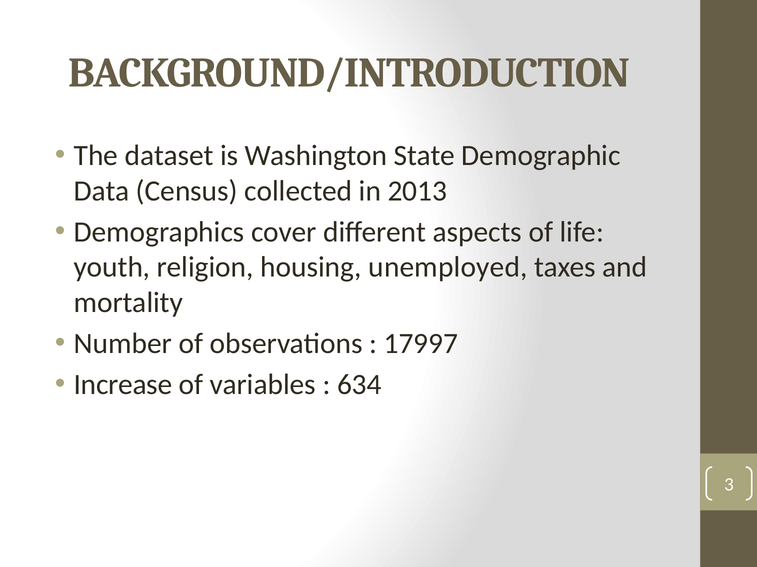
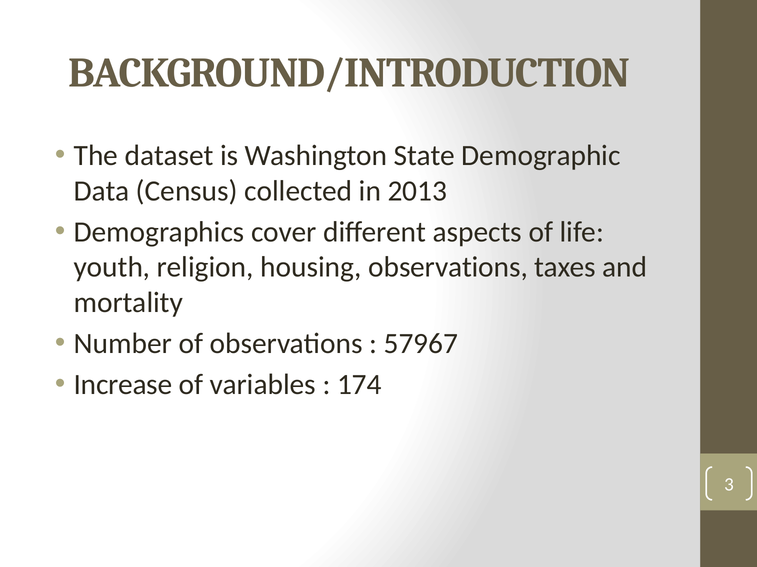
housing unemployed: unemployed -> observations (448, 268)
17997: 17997 -> 57967 (421, 344)
634: 634 -> 174 (359, 385)
